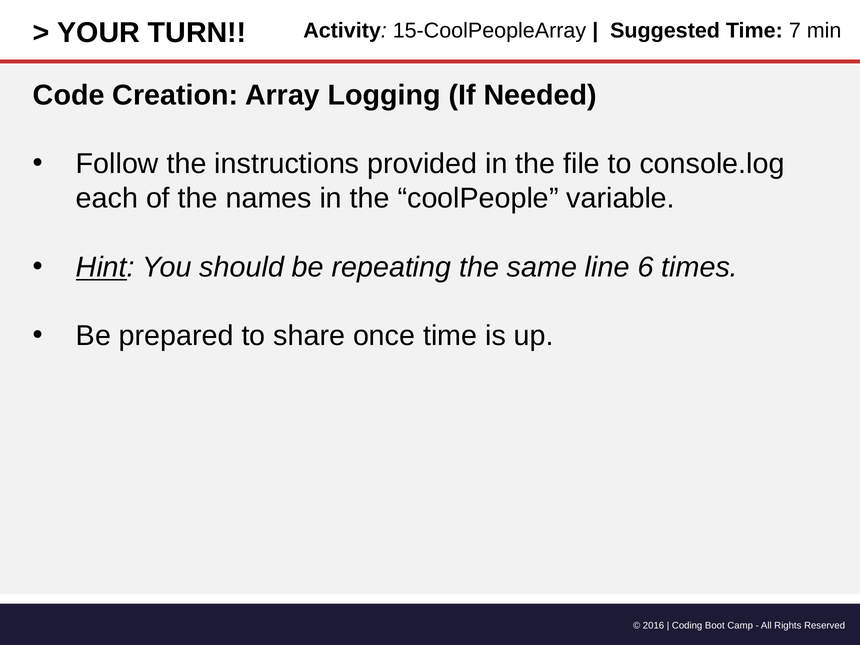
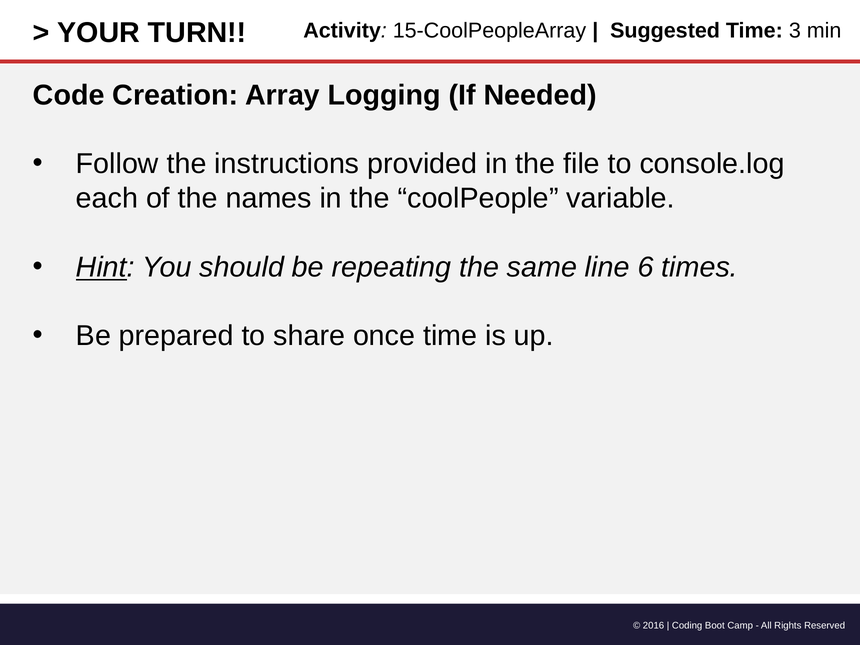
7: 7 -> 3 (795, 30)
